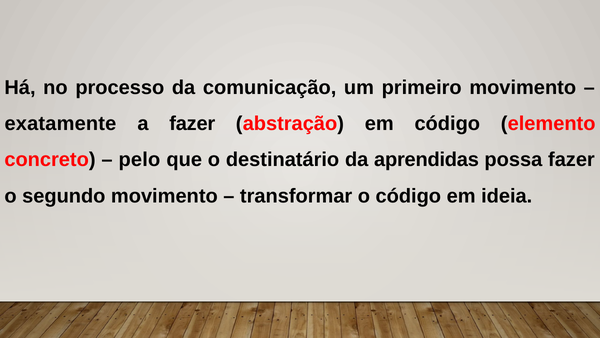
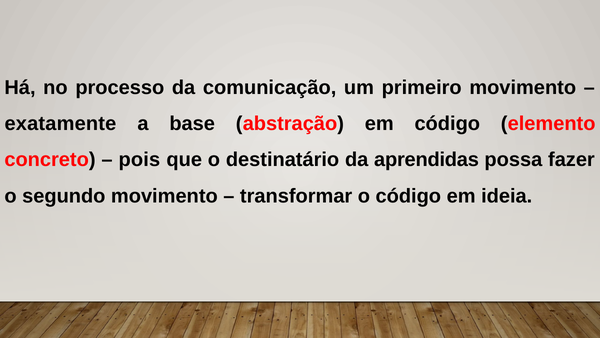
a fazer: fazer -> base (192, 124)
pelo: pelo -> pois (139, 160)
